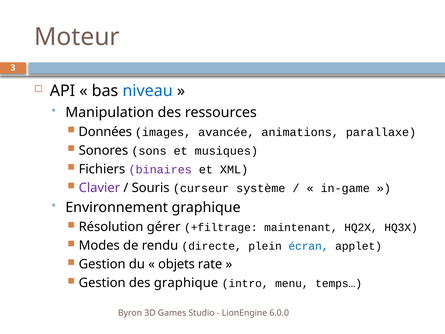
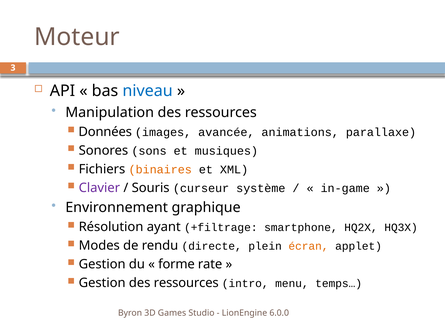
binaires colour: purple -> orange (160, 169)
gérer: gérer -> ayant (164, 227)
maintenant: maintenant -> smartphone (301, 227)
écran colour: blue -> orange (308, 246)
objets: objets -> forme (176, 264)
Gestion des graphique: graphique -> ressources (186, 283)
